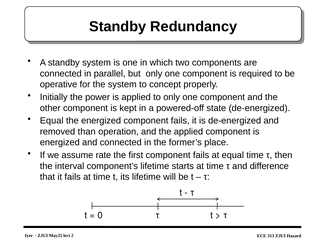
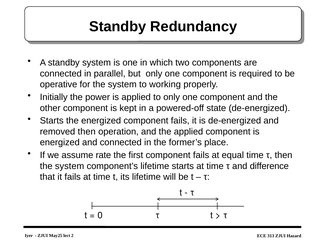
concept: concept -> working (165, 84)
Equal: Equal -> Starts (52, 120)
removed than: than -> then (87, 131)
interval: interval -> system (70, 166)
